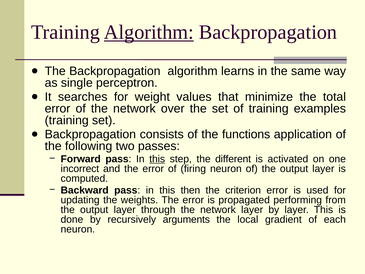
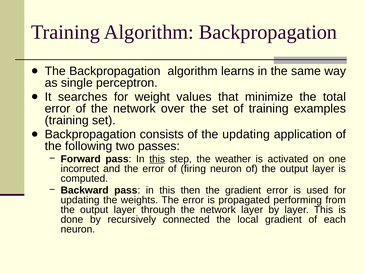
Algorithm underline: present -> none (149, 32)
the functions: functions -> updating (246, 134)
different: different -> weather (233, 159)
the criterion: criterion -> gradient (243, 190)
arguments: arguments -> connected (186, 219)
